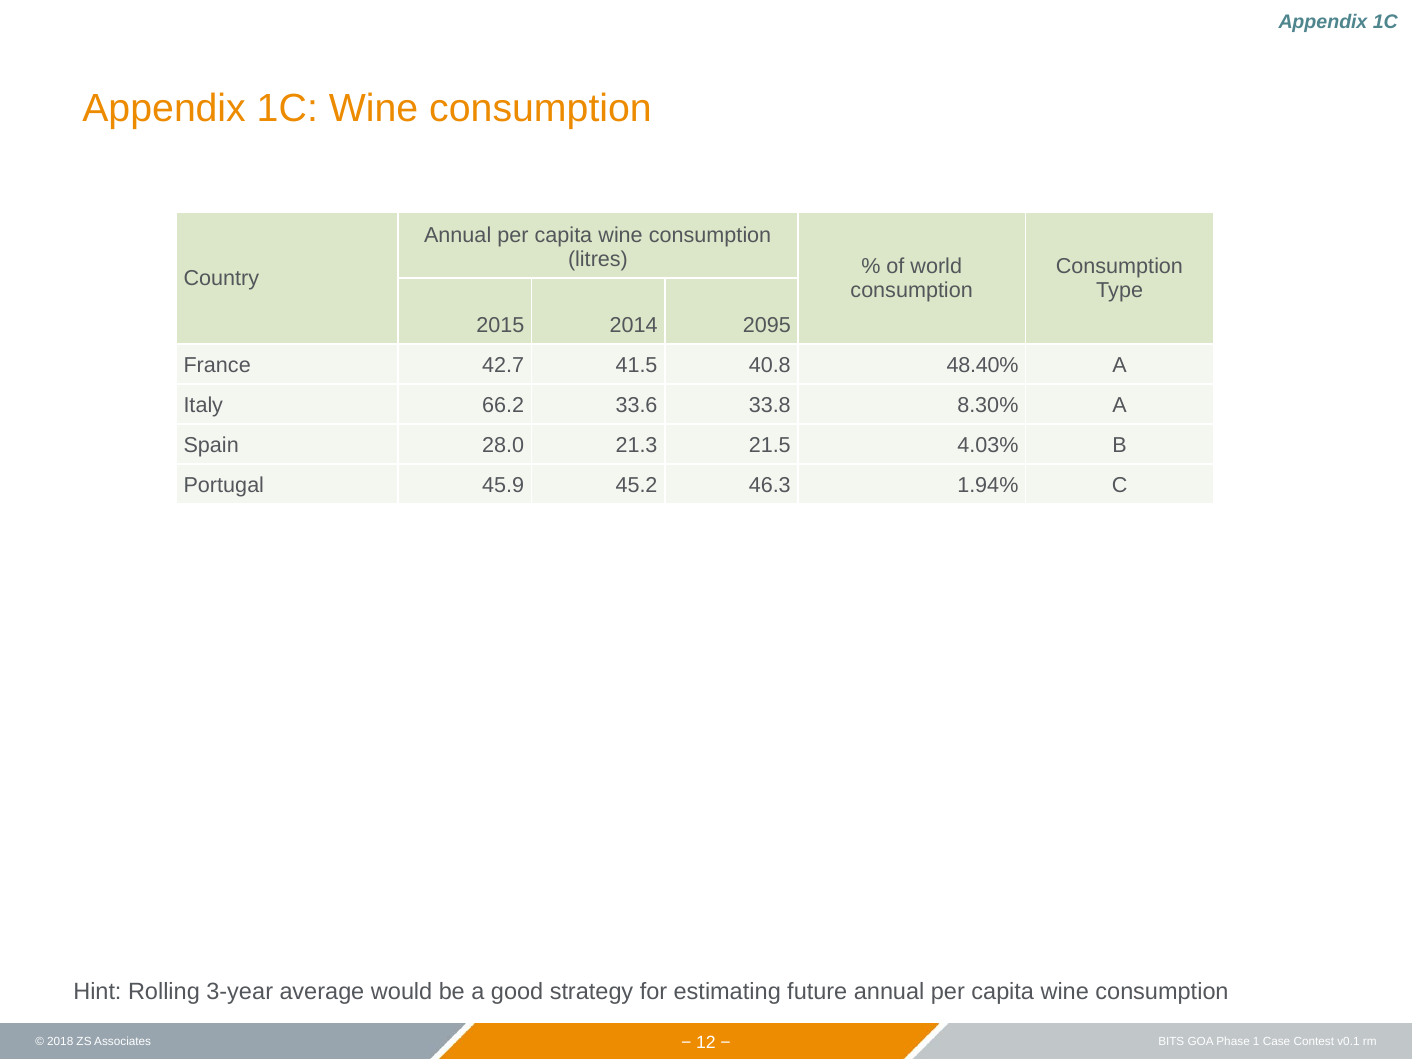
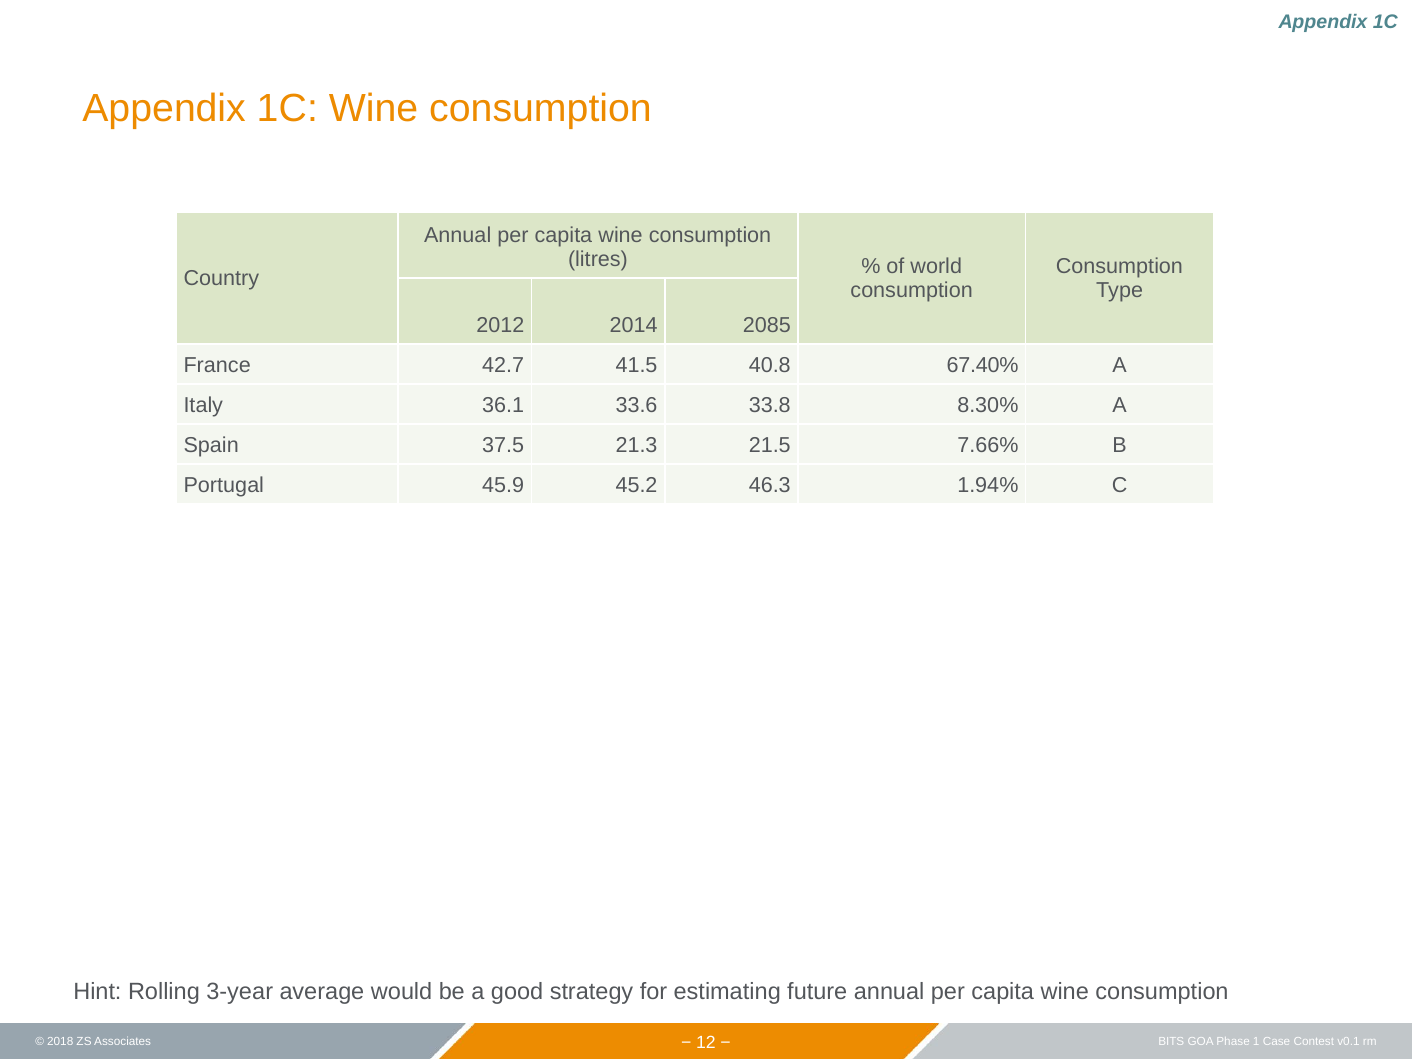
2015: 2015 -> 2012 (500, 325)
2095: 2095 -> 2085 (767, 325)
48.40%: 48.40% -> 67.40% (983, 365)
66.2: 66.2 -> 36.1 (503, 405)
28.0: 28.0 -> 37.5 (503, 445)
4.03%: 4.03% -> 7.66% (988, 445)
